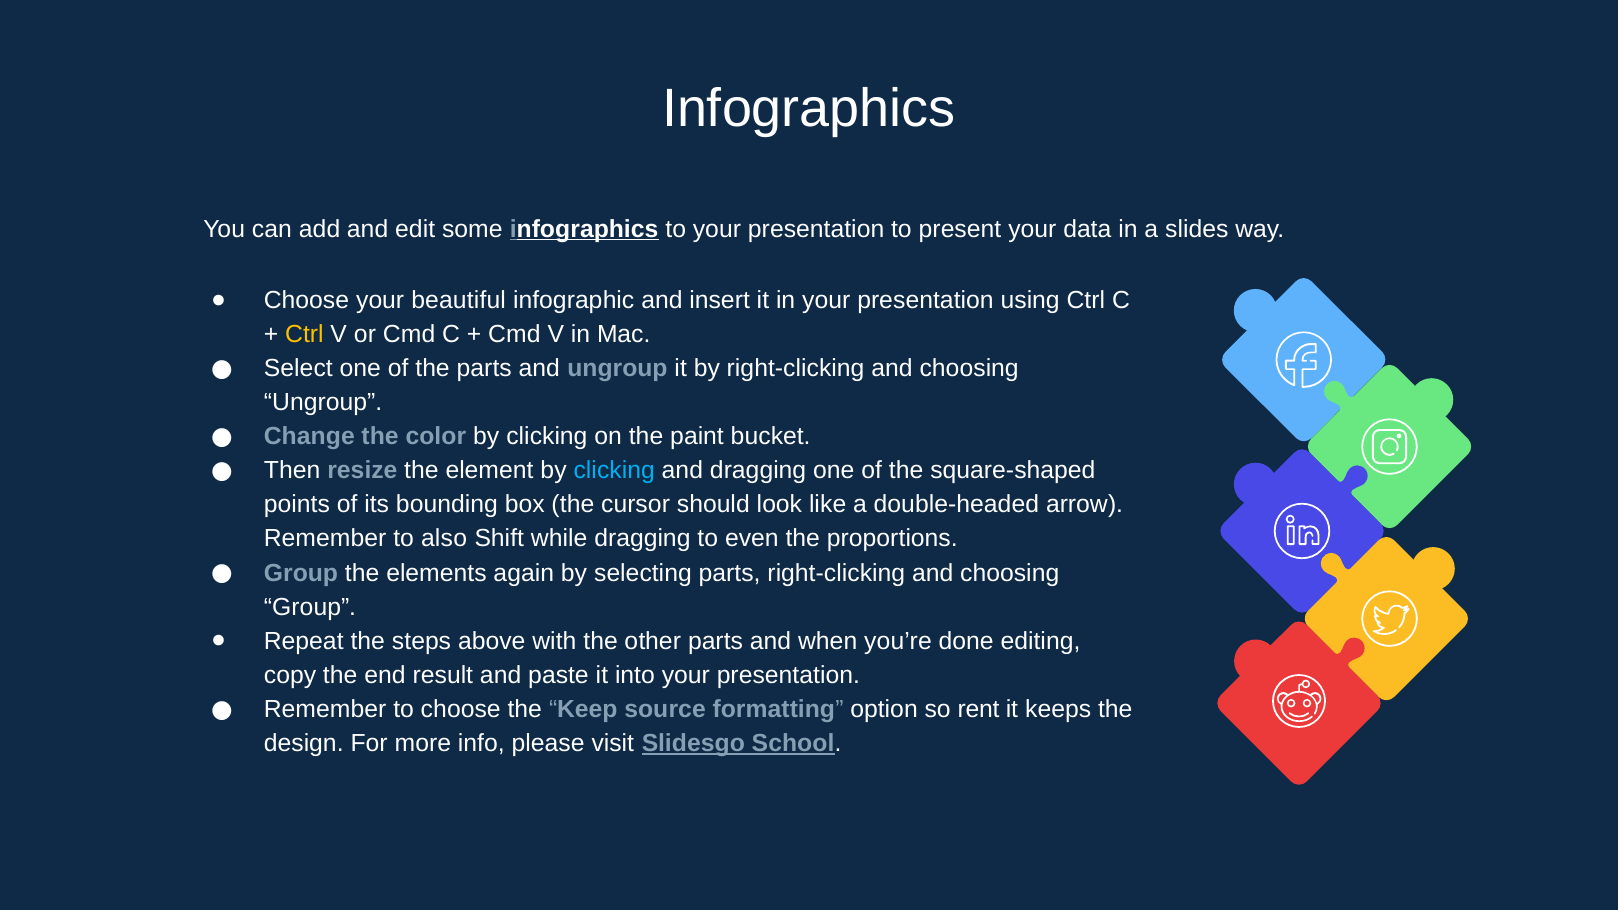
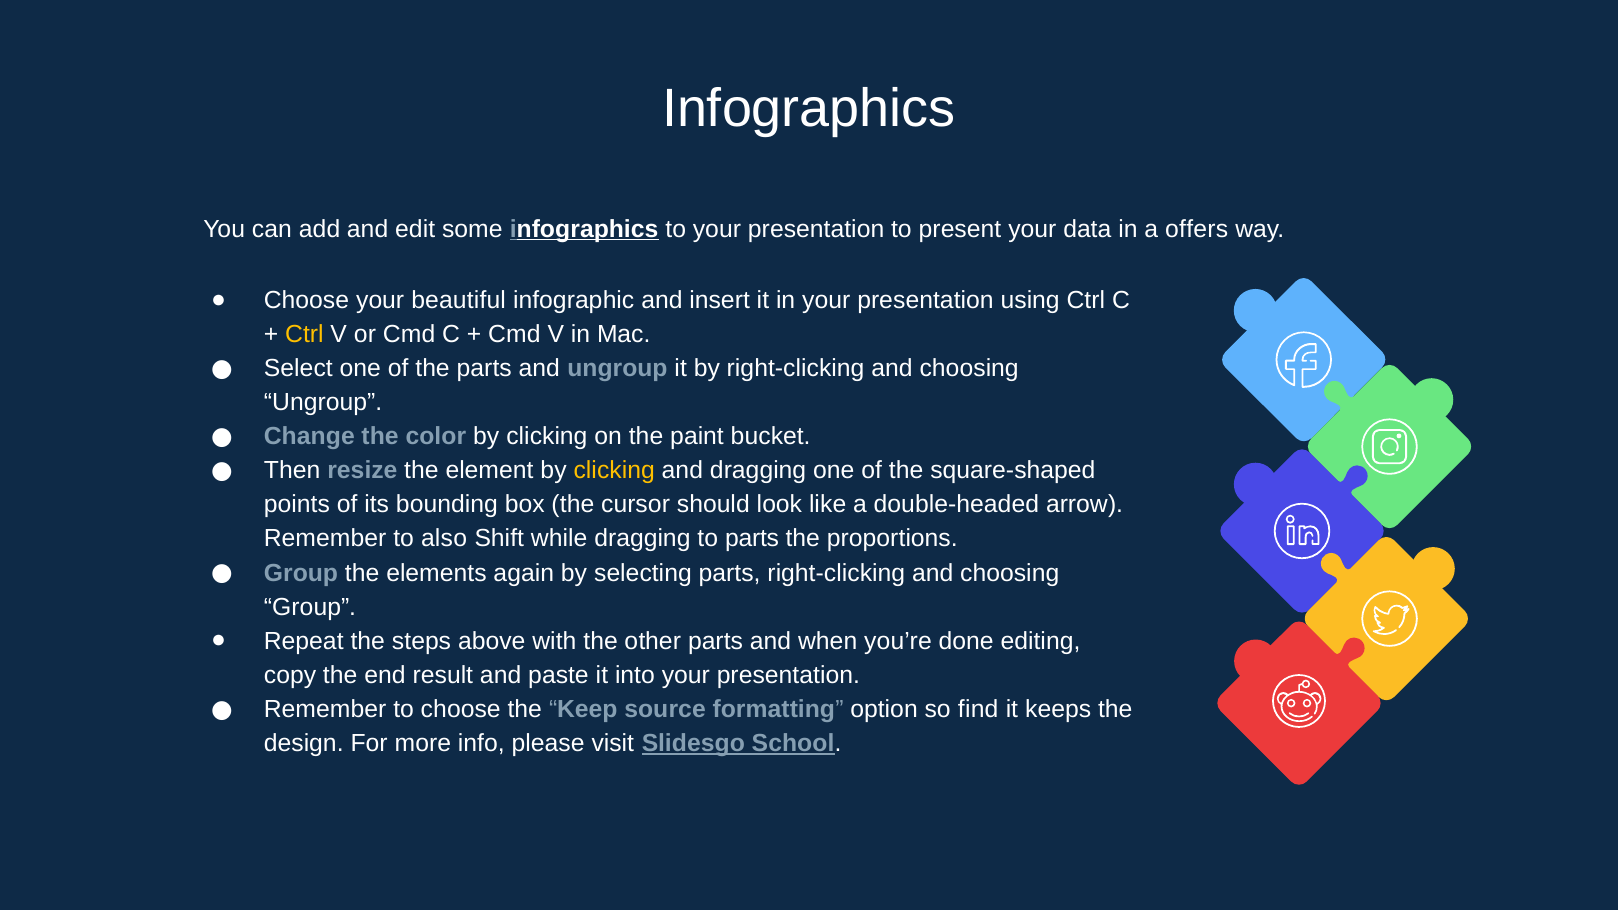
slides: slides -> offers (1197, 229)
clicking colour: light blue -> yellow (614, 471)
to even: even -> parts (752, 539)
rent: rent -> find (978, 709)
